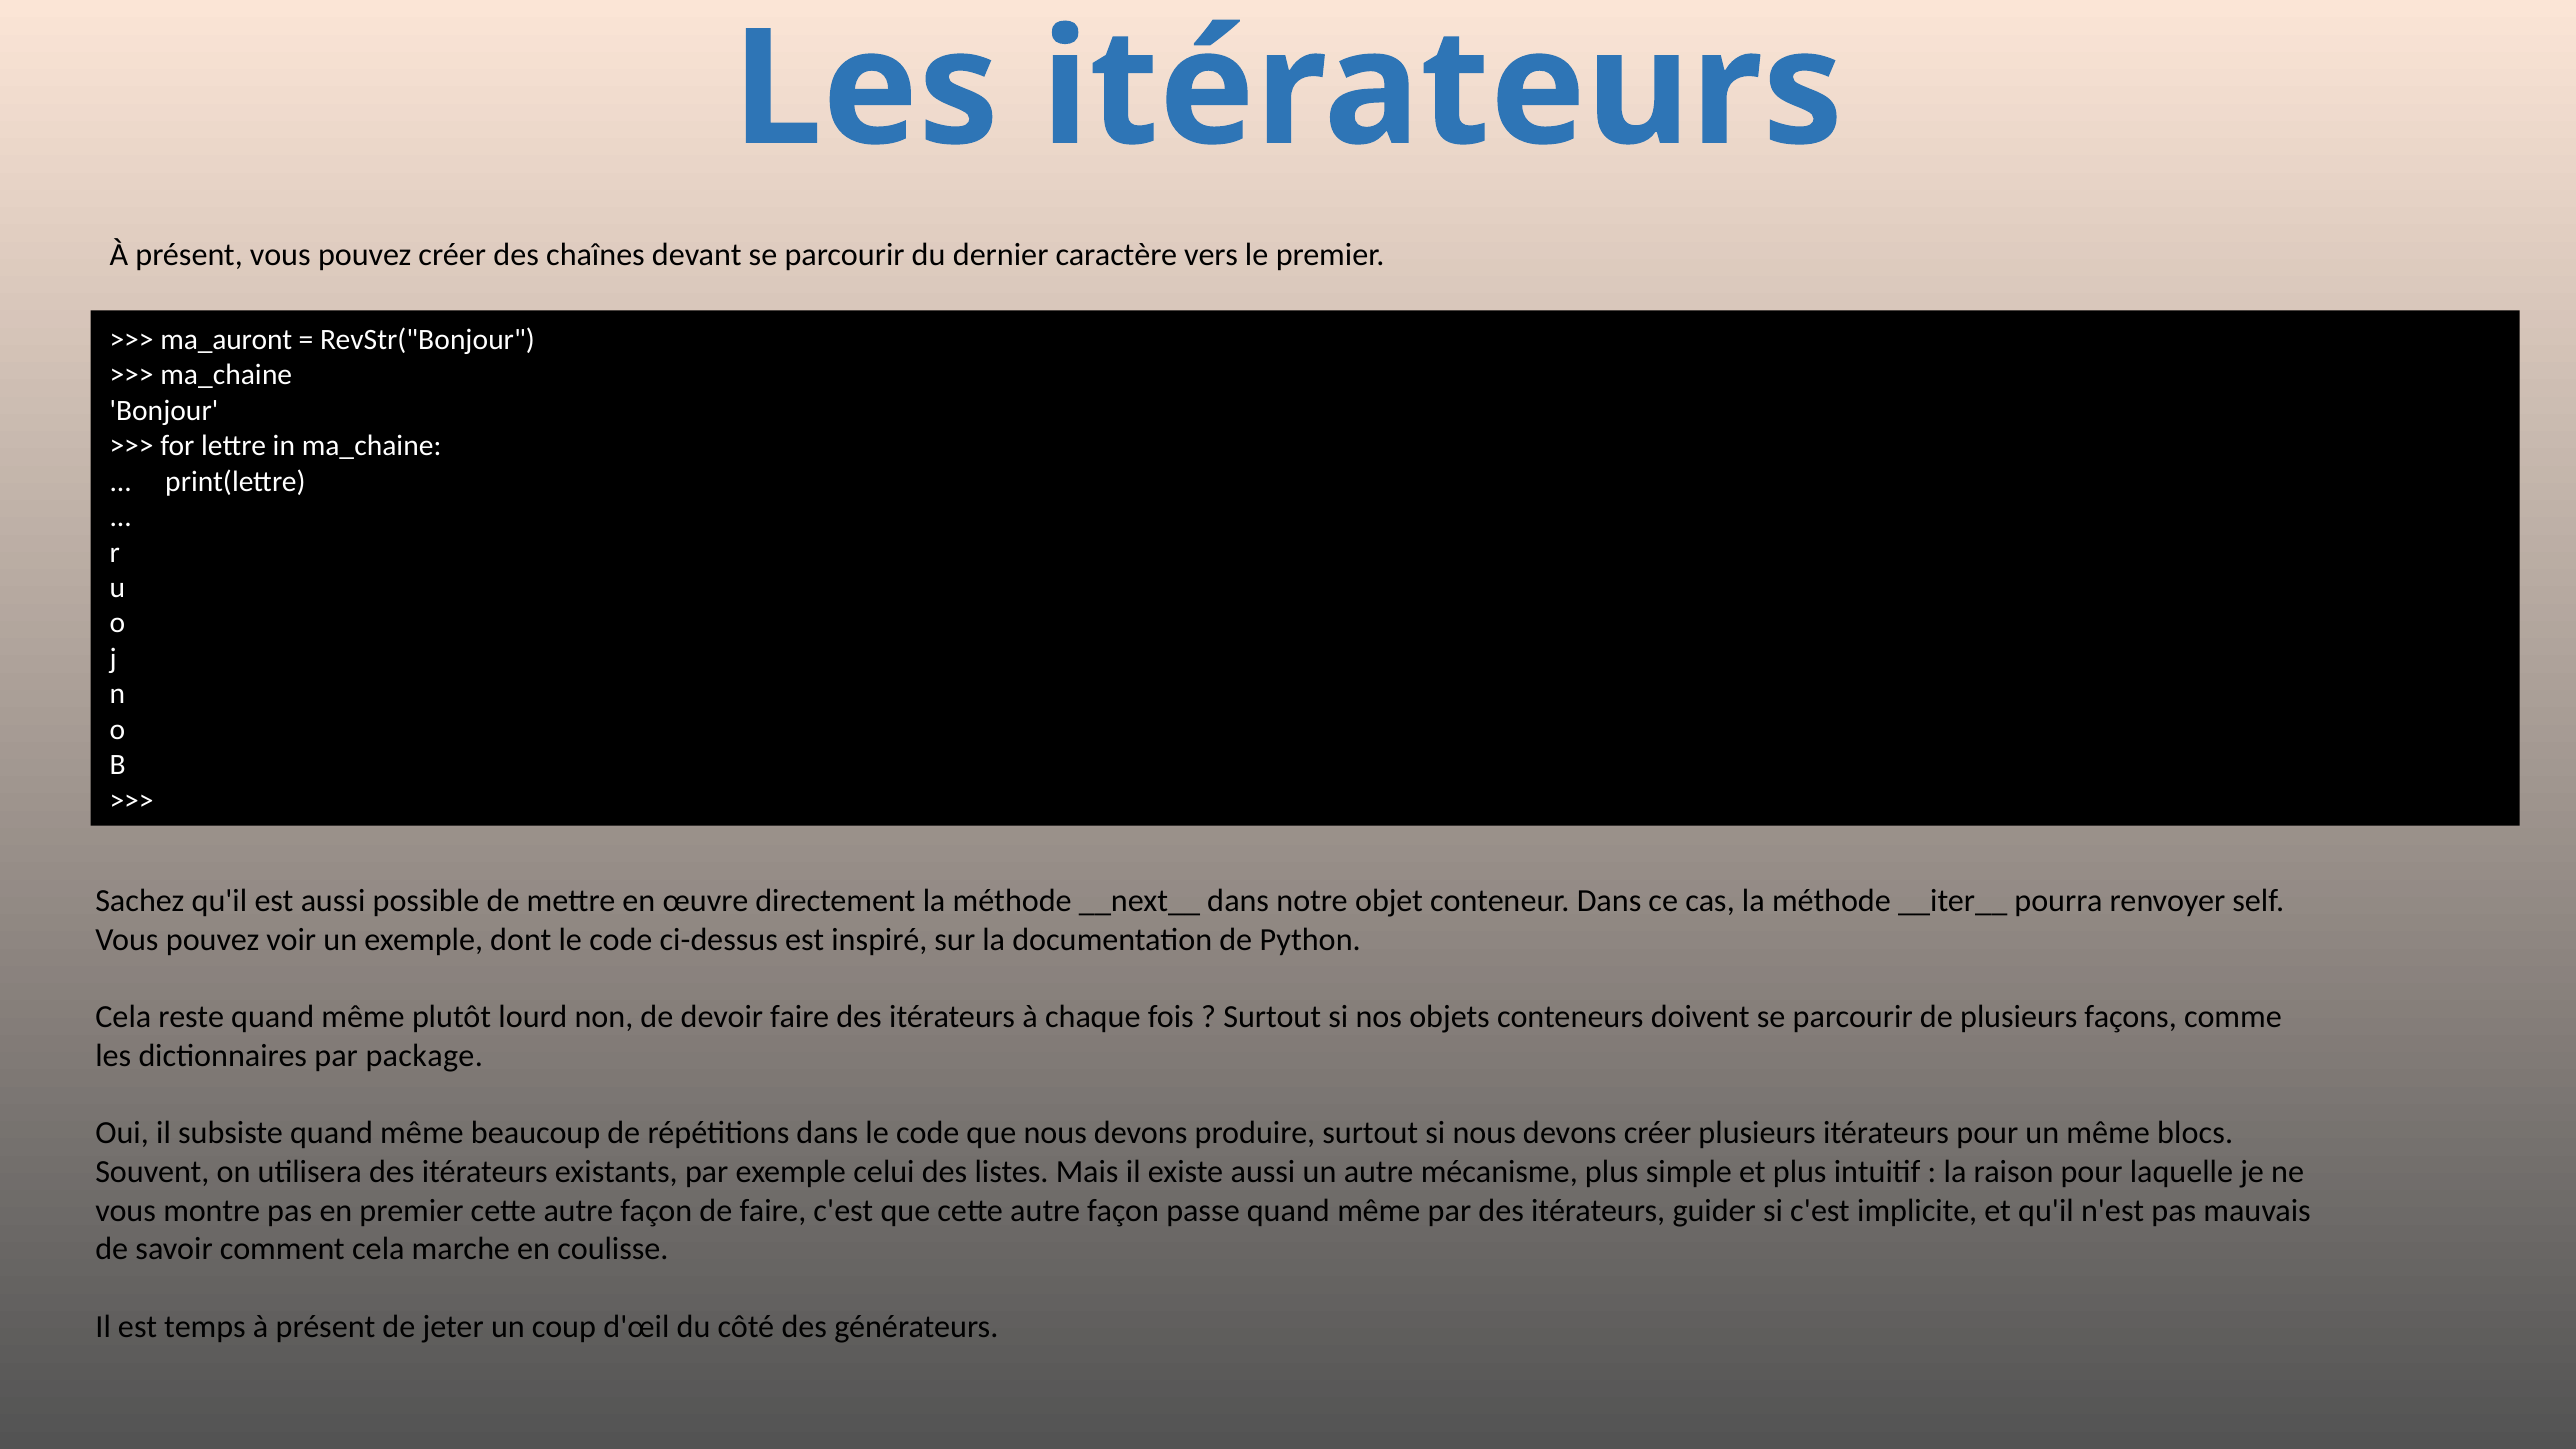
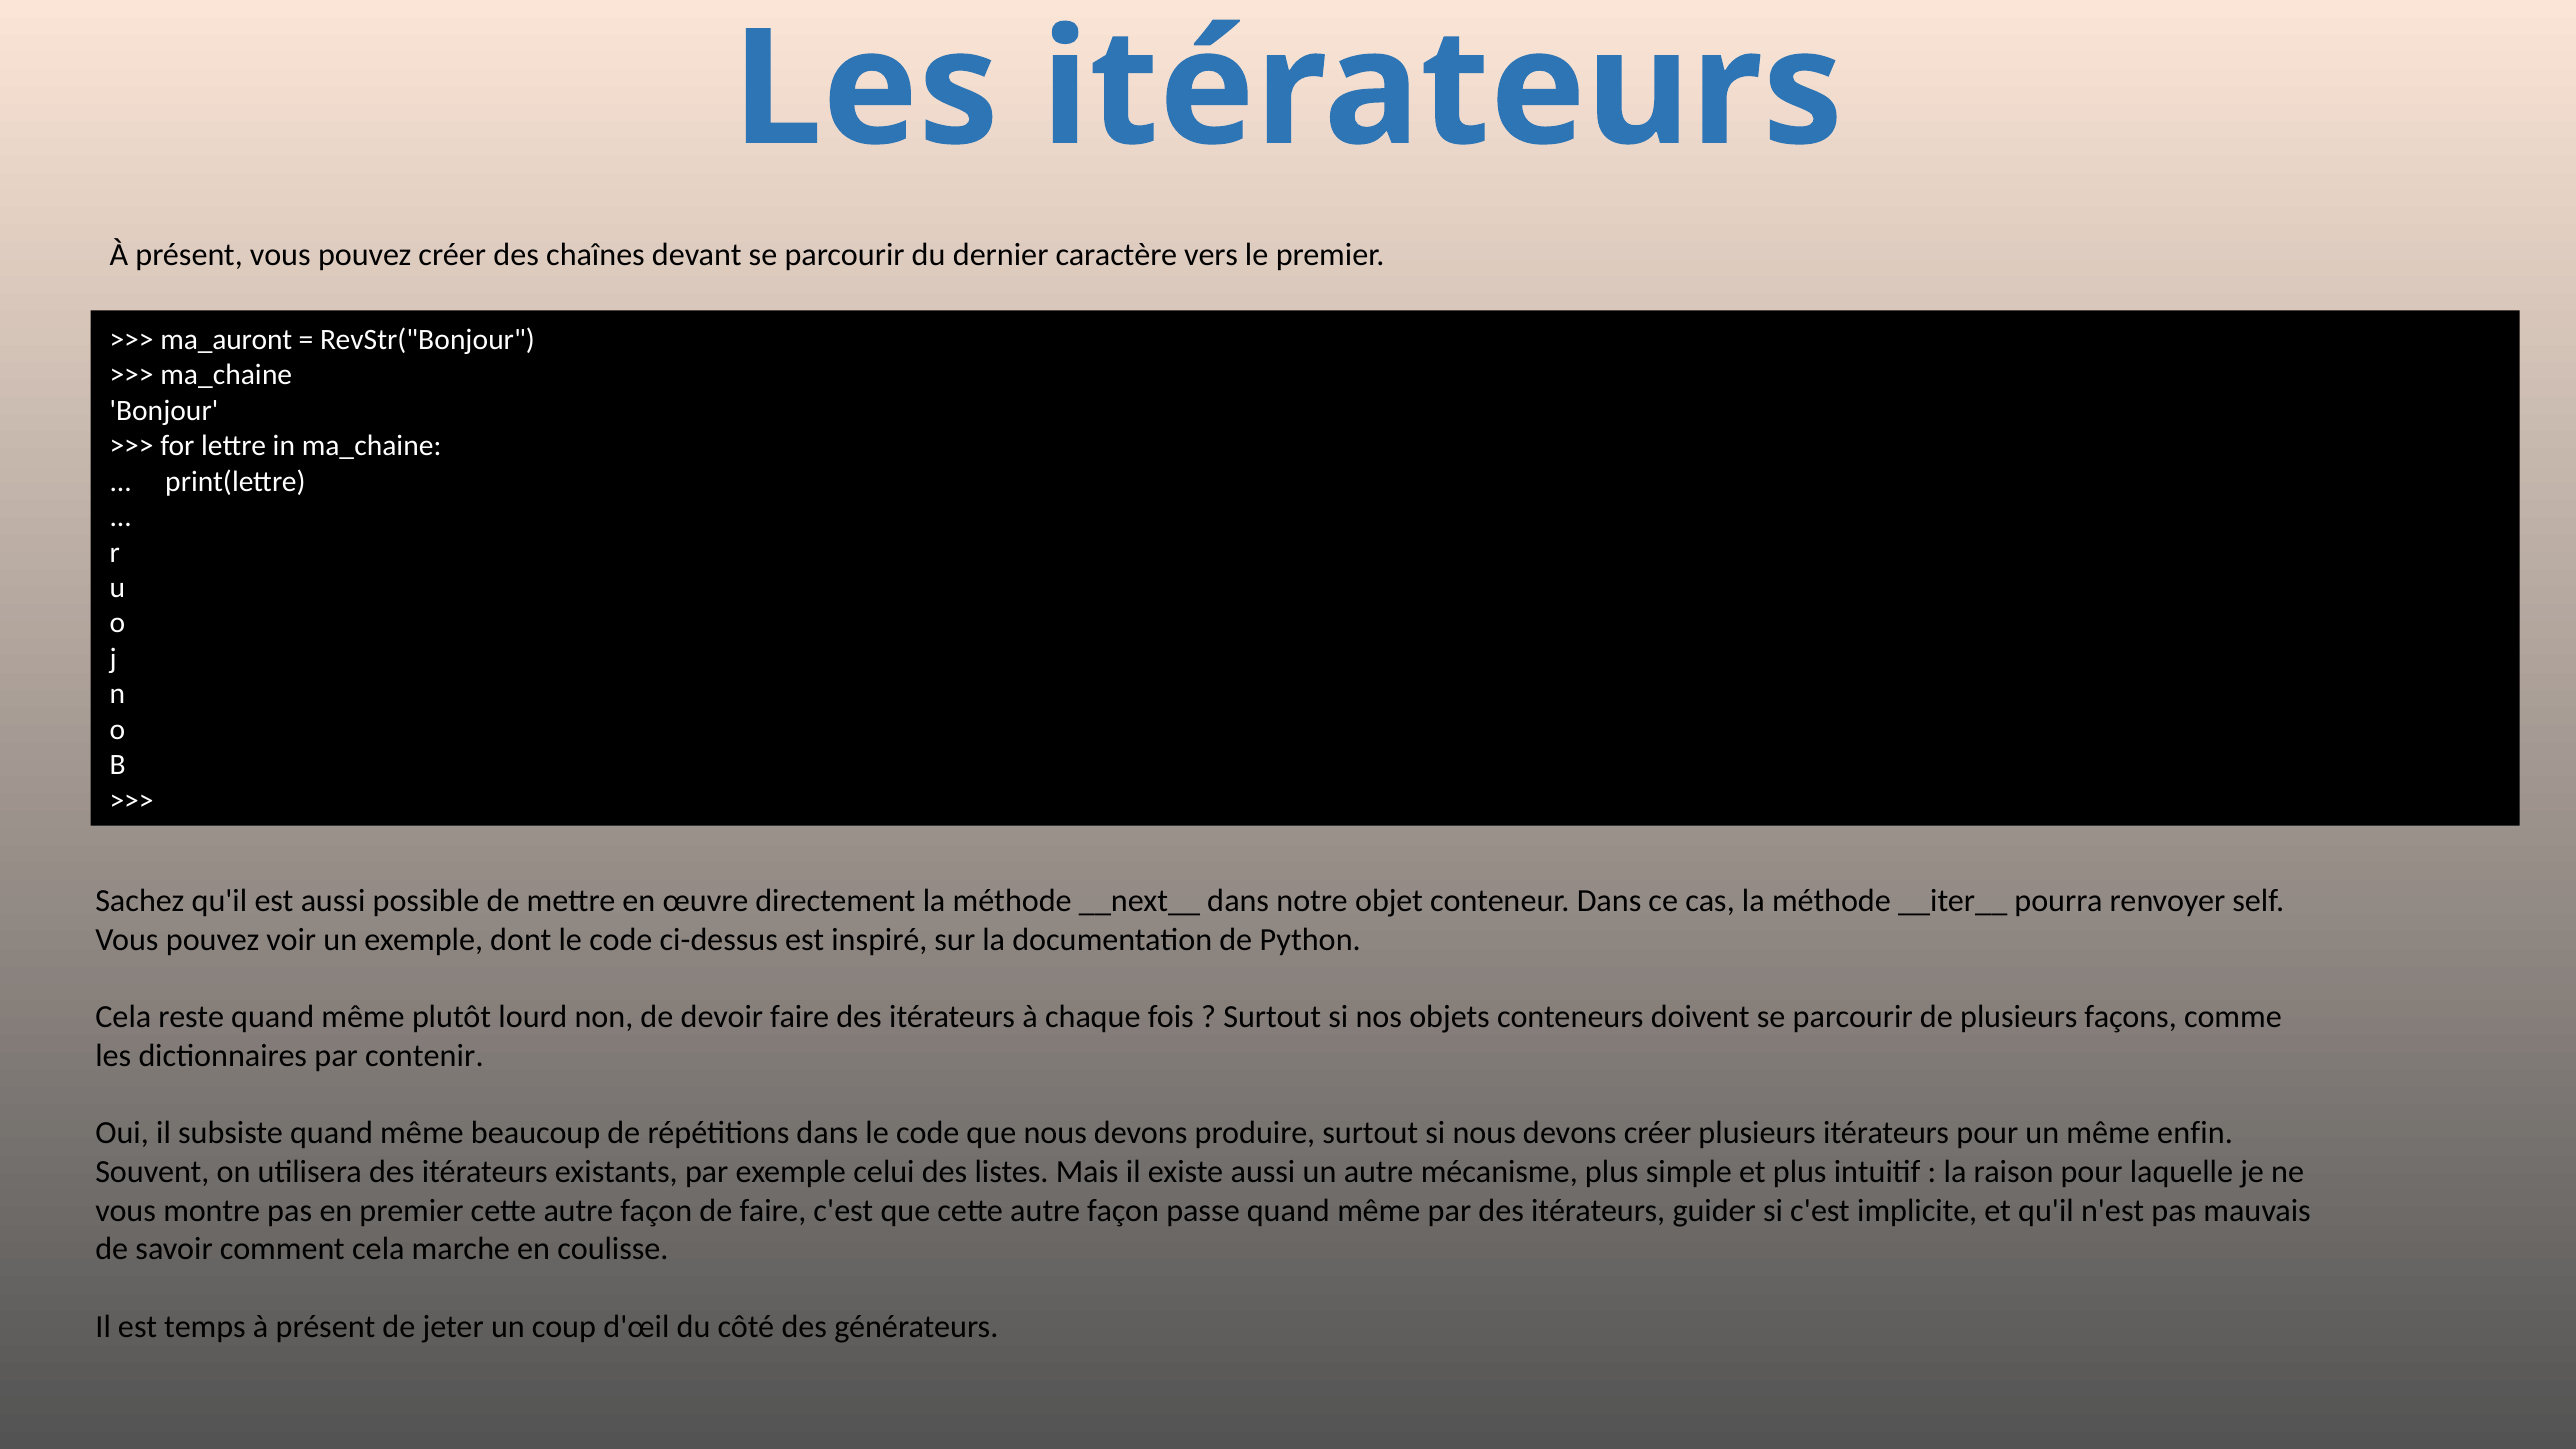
package: package -> contenir (424, 1056)
blocs: blocs -> enfin (2195, 1133)
